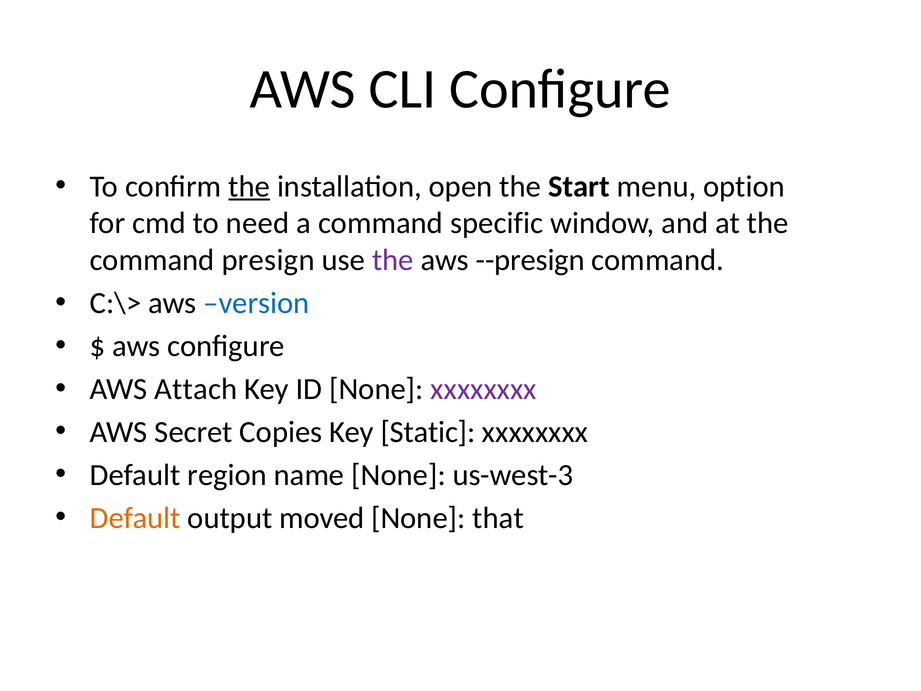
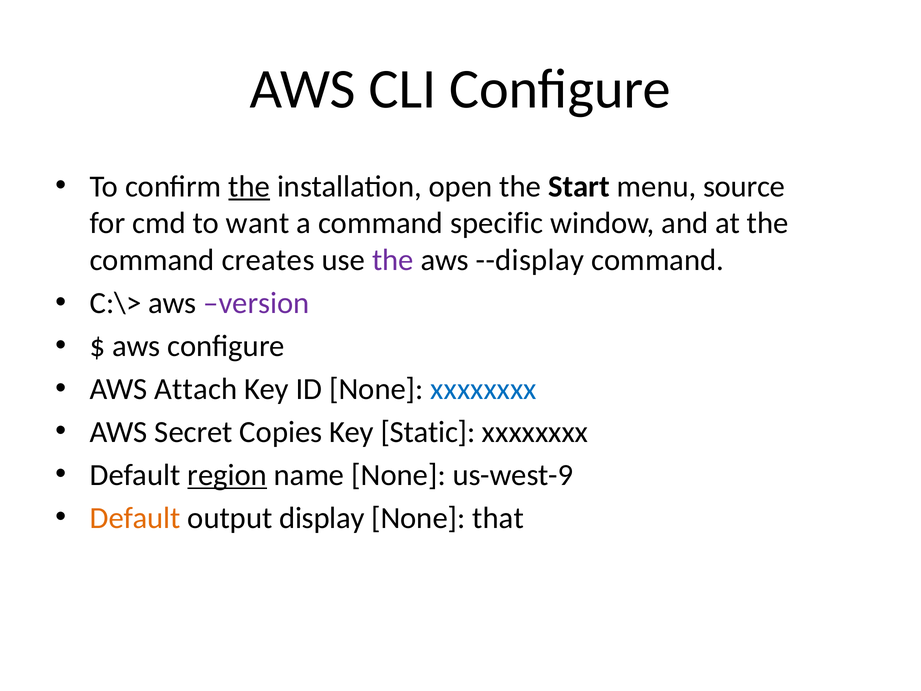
option: option -> source (744, 186)
need: need -> want (258, 223)
presign: presign -> creates (268, 260)
--presign: --presign -> --display (530, 260)
version colour: blue -> purple (256, 303)
xxxxxxxx colour: purple -> blue (484, 389)
region underline: none -> present (227, 475)
us-west-3: us-west-3 -> us-west-9 (513, 475)
moved: moved -> display (322, 518)
